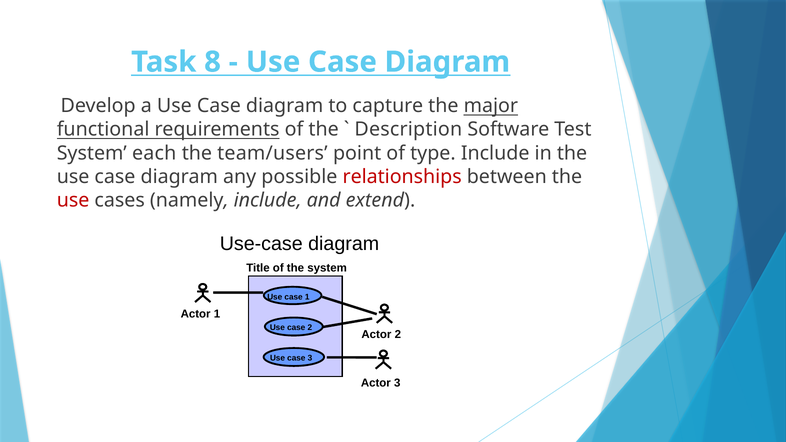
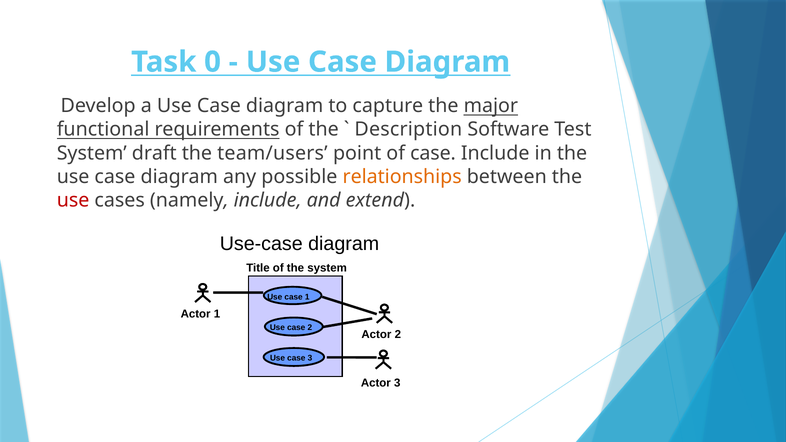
8: 8 -> 0 (213, 62)
each: each -> draft (154, 153)
of type: type -> case (433, 153)
relationships colour: red -> orange (402, 177)
